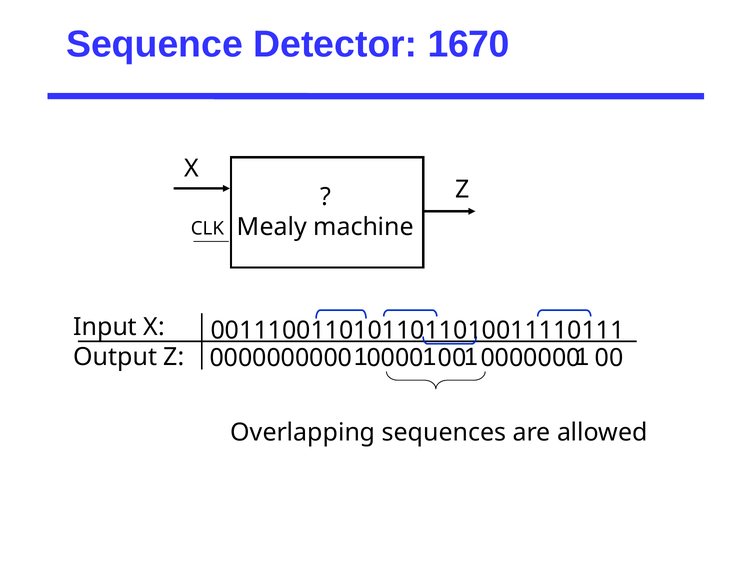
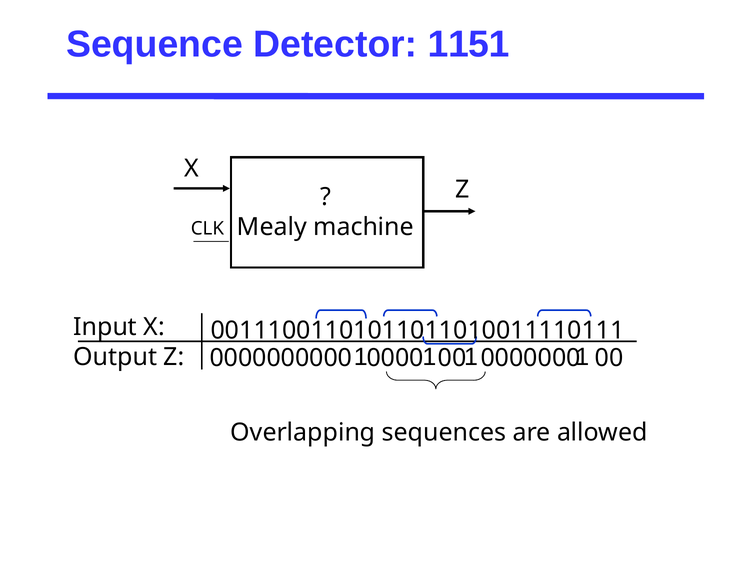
1670: 1670 -> 1151 (469, 44)
